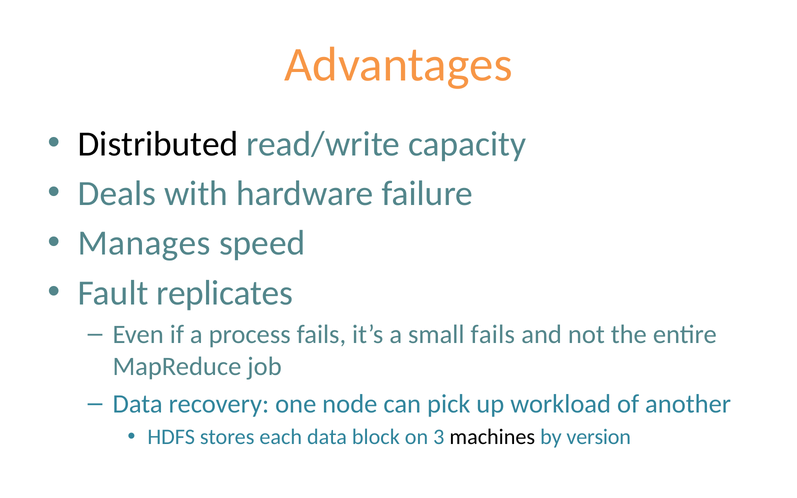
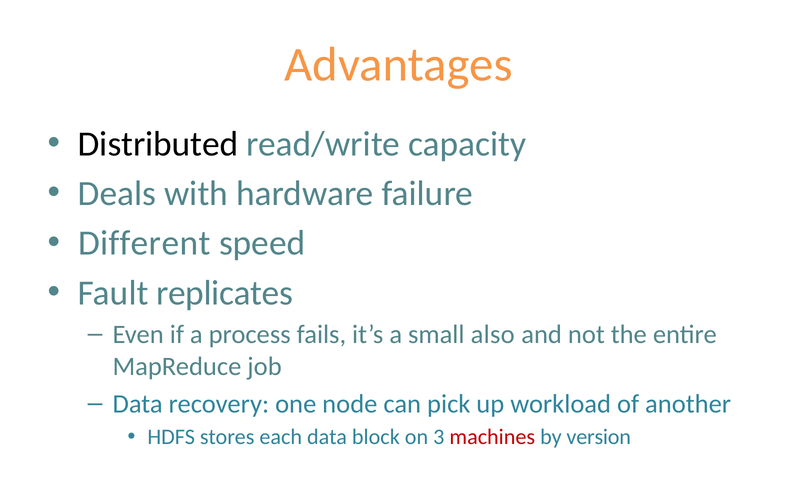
Manages: Manages -> Different (144, 243)
small fails: fails -> also (493, 335)
machines colour: black -> red (492, 437)
